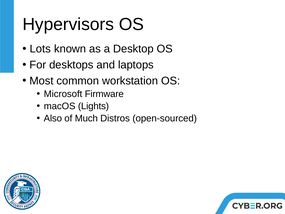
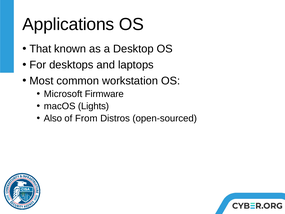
Hypervisors: Hypervisors -> Applications (68, 24)
Lots: Lots -> That (40, 49)
Much: Much -> From (86, 118)
